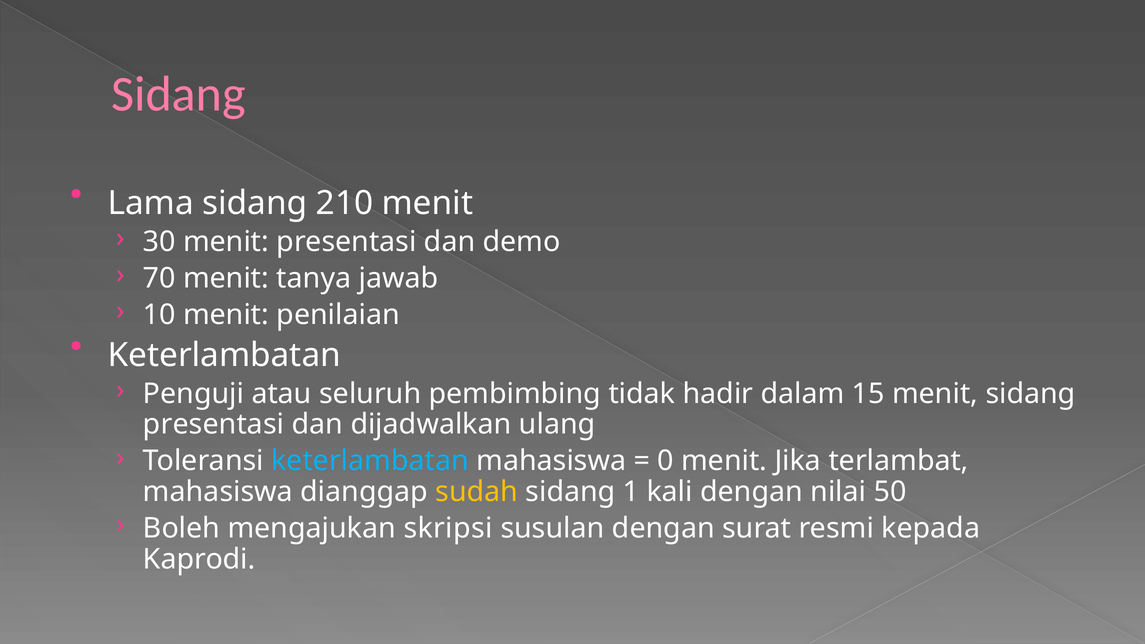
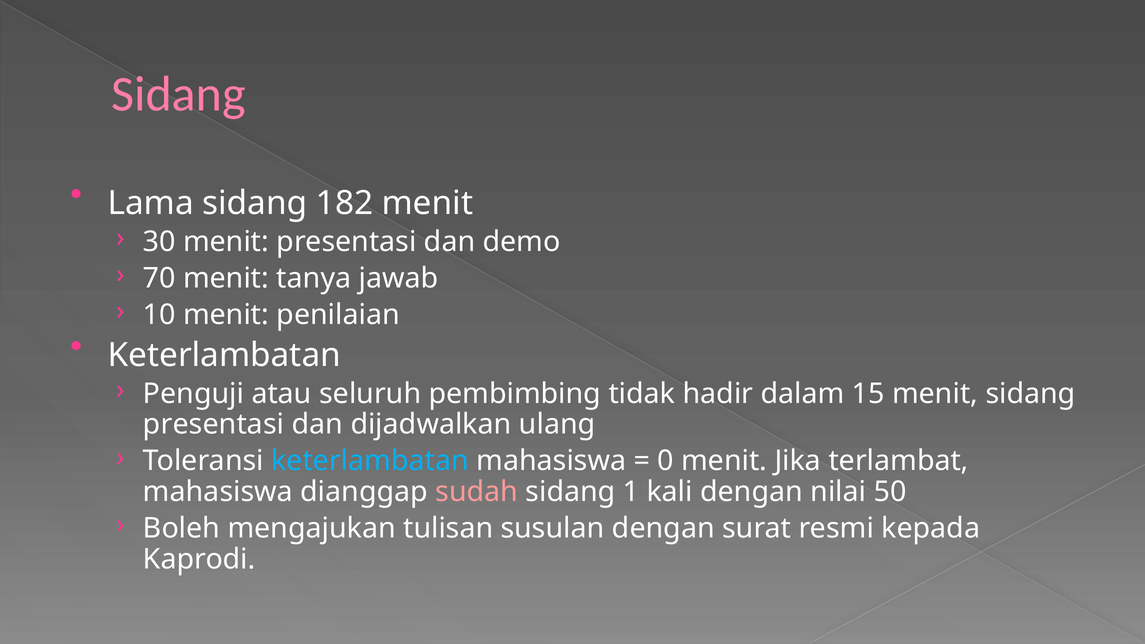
210: 210 -> 182 (345, 203)
sudah colour: yellow -> pink (477, 492)
skripsi: skripsi -> tulisan (448, 528)
